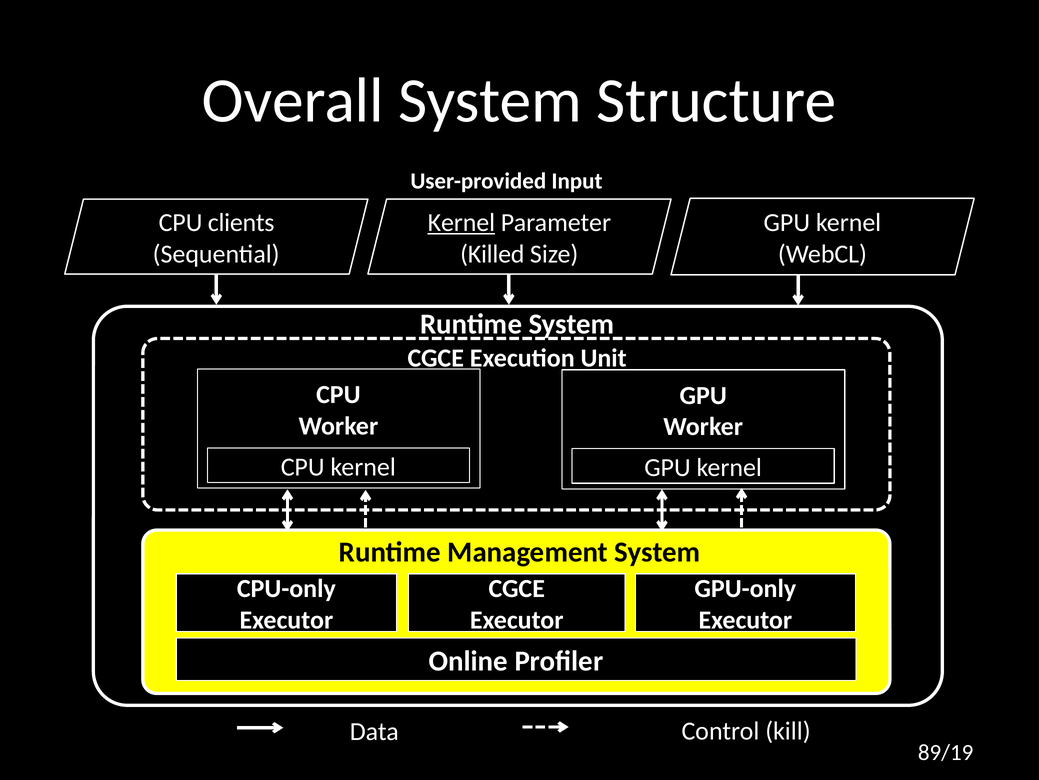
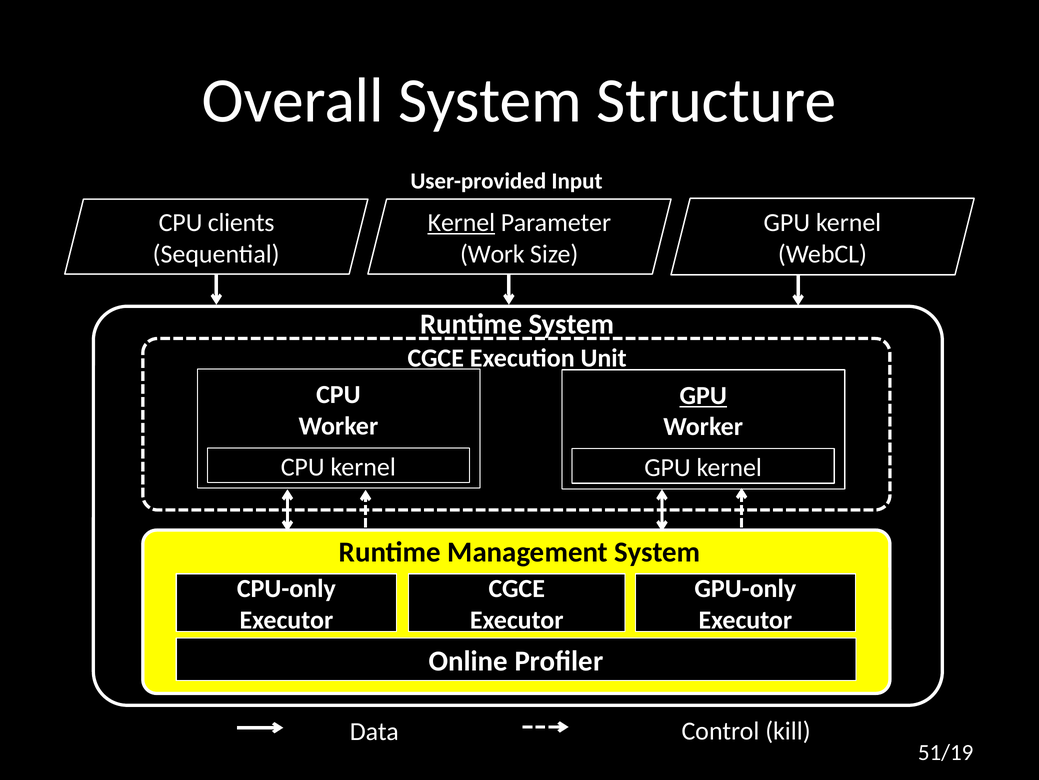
Killed: Killed -> Work (492, 254)
GPU underline: none -> present (703, 395)
89/19: 89/19 -> 51/19 (946, 752)
